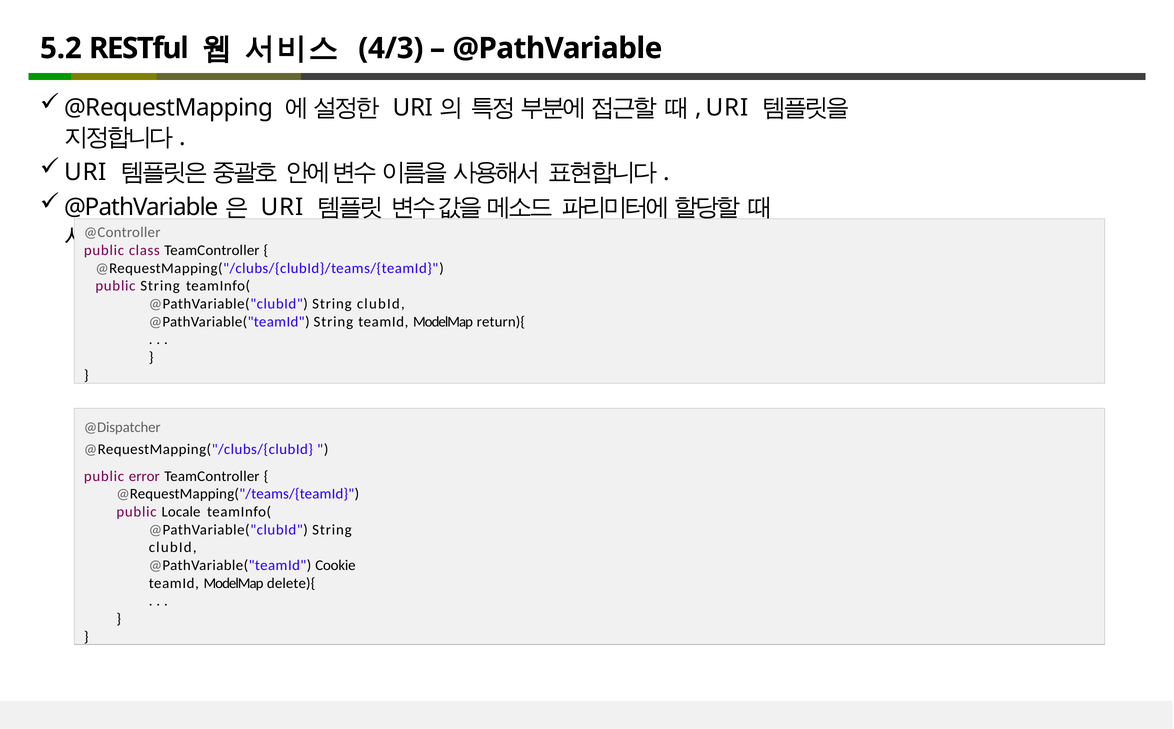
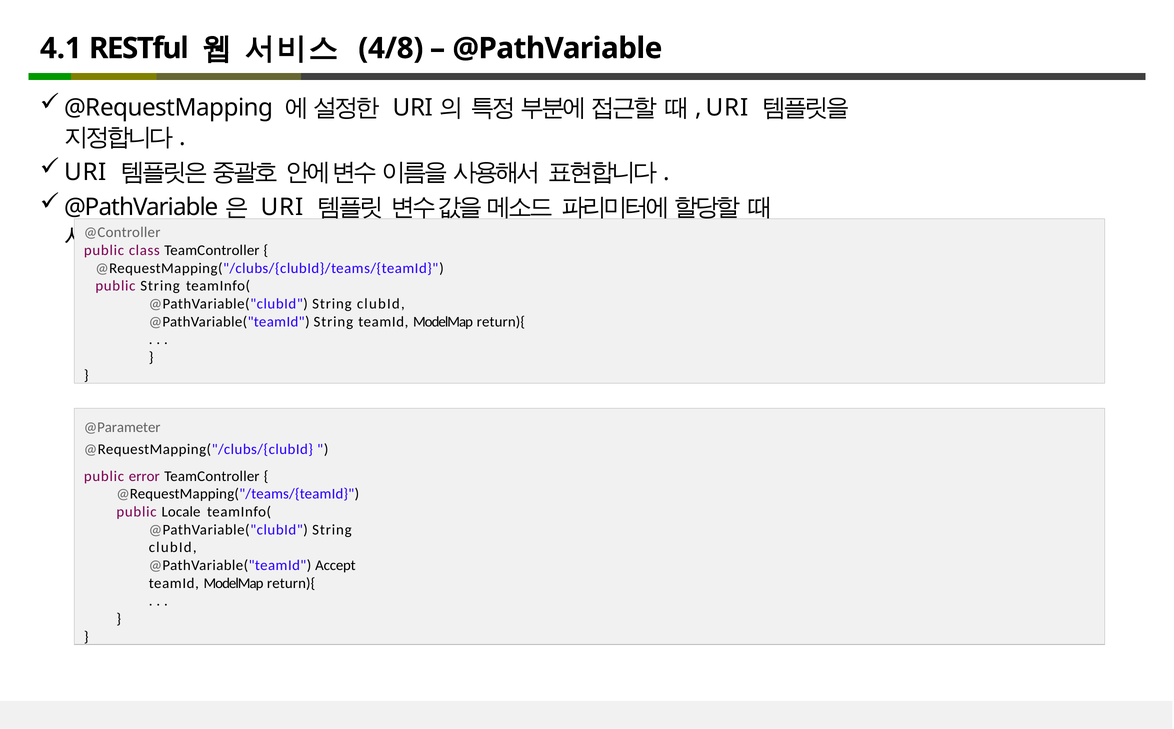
5.2: 5.2 -> 4.1 (61, 48)
4/3: 4/3 -> 4/8 (391, 48)
@Dispatcher: @Dispatcher -> @Parameter (122, 427)
Cookie: Cookie -> Accept (335, 565)
delete){: delete){ -> return){ (291, 583)
